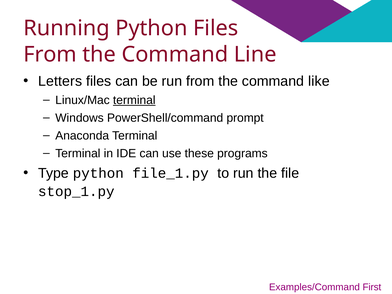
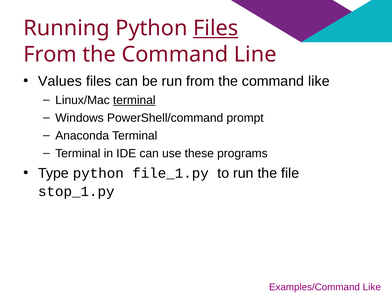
Files underline: none -> present (216, 28)
Letters: Letters -> Values (60, 81)
Examples/Command First: First -> Like (372, 287)
